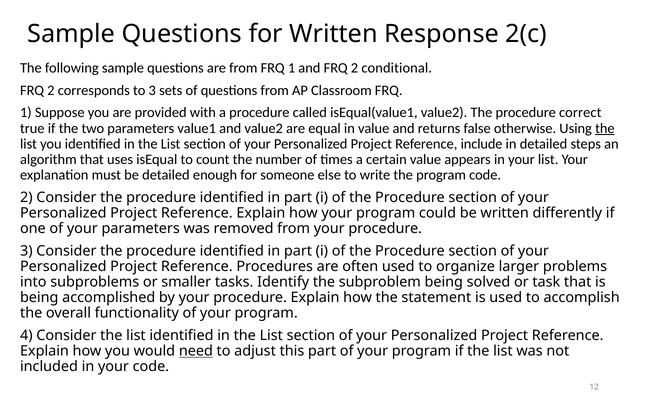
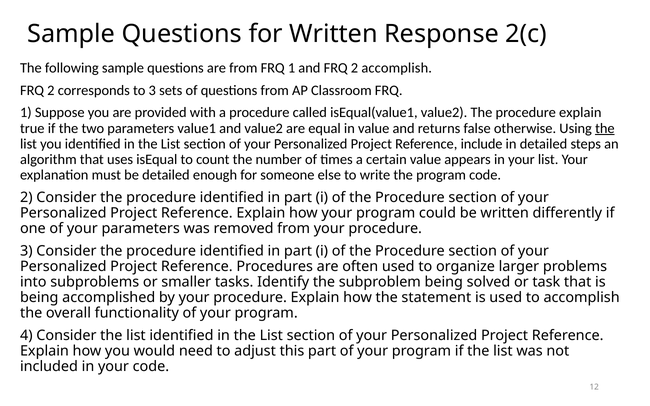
2 conditional: conditional -> accomplish (397, 68)
The procedure correct: correct -> explain (580, 113)
need underline: present -> none (196, 351)
